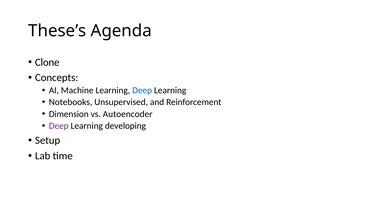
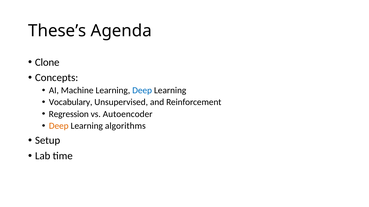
Notebooks: Notebooks -> Vocabulary (71, 102)
Dimension: Dimension -> Regression (69, 114)
Deep colour: purple -> orange (59, 126)
developing: developing -> algorithms (125, 126)
